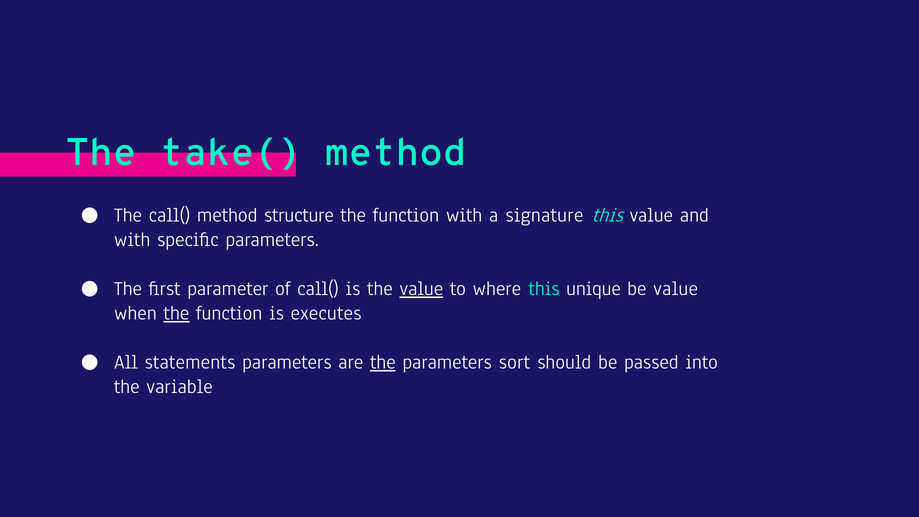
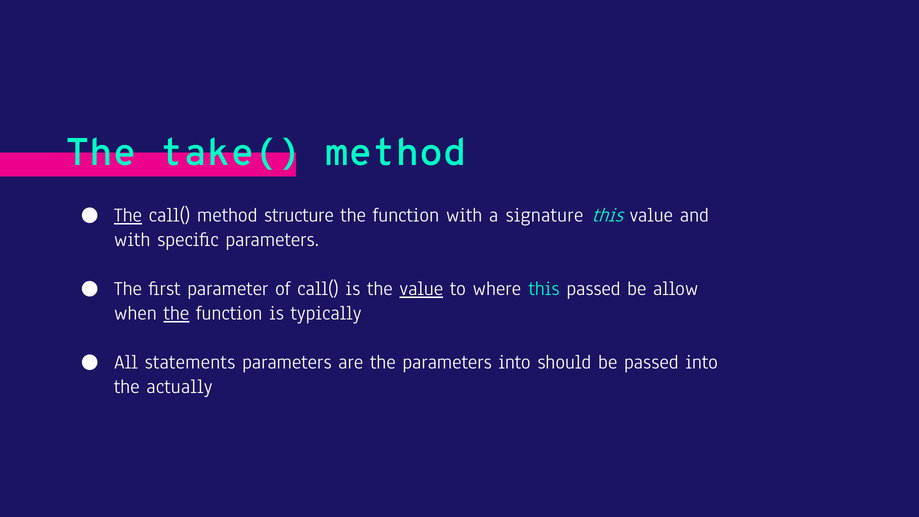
The underline: none -> present (128, 215)
this unique: unique -> passed (593, 288)
be value: value -> allow (676, 288)
executes: executes -> typically (326, 313)
the underline: present -> none (383, 362)
parameters sort: sort -> into (515, 362)
variable: variable -> actually (179, 386)
